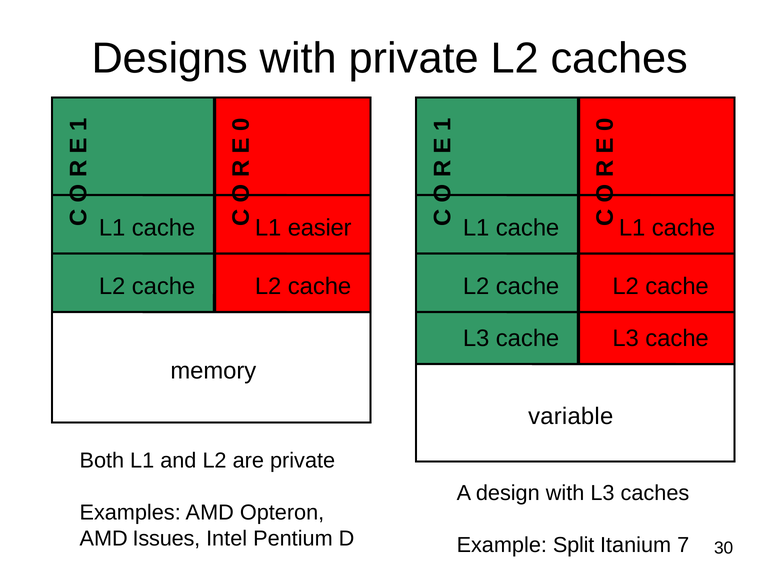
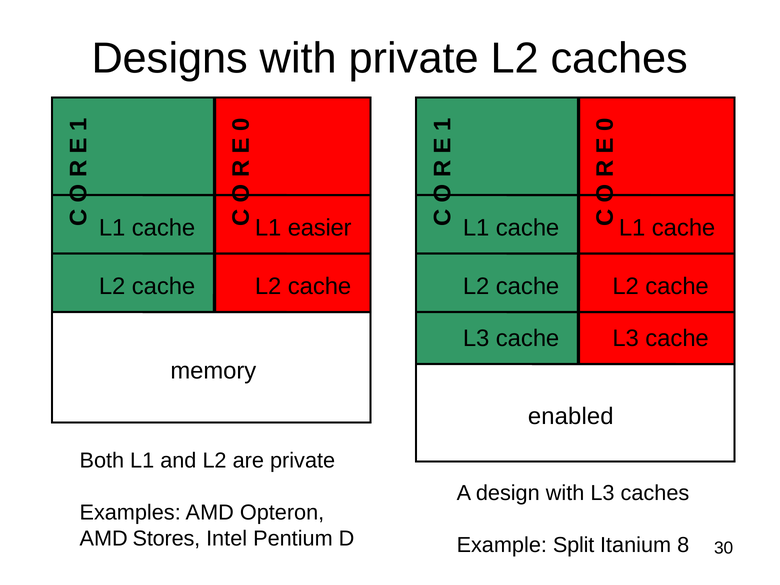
variable: variable -> enabled (571, 416)
Issues: Issues -> Stores (166, 538)
7: 7 -> 8 (683, 545)
